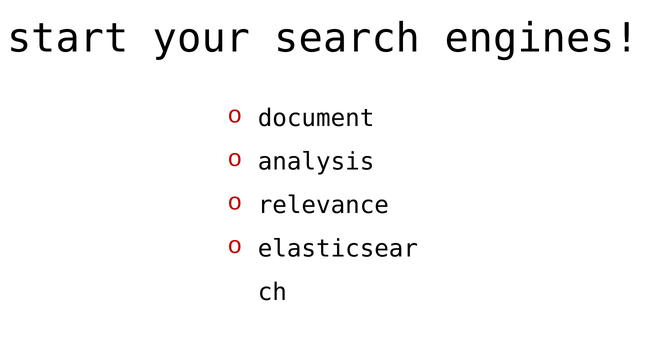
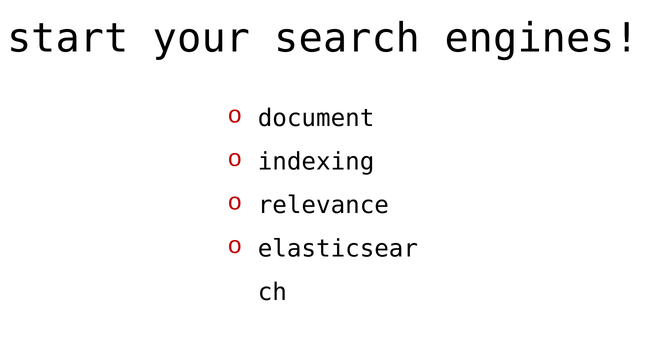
analysis: analysis -> indexing (316, 162)
